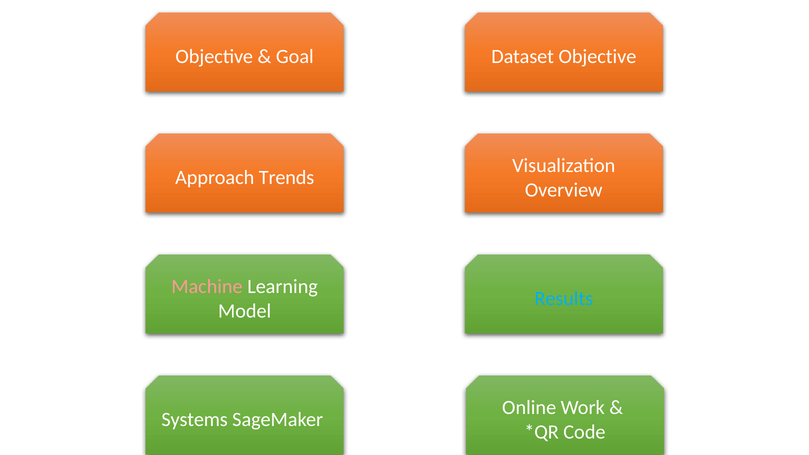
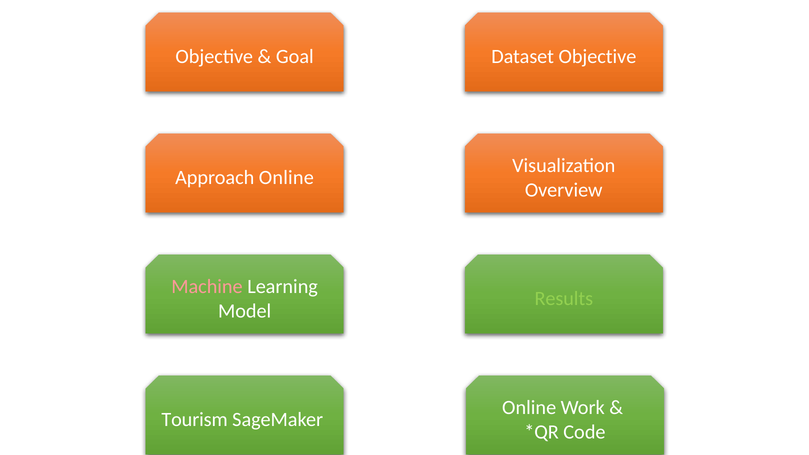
Approach Trends: Trends -> Online (286, 178)
Results colour: light blue -> light green (564, 299)
Systems: Systems -> Tourism (195, 420)
